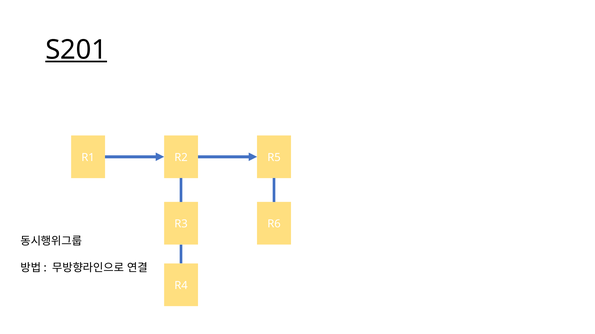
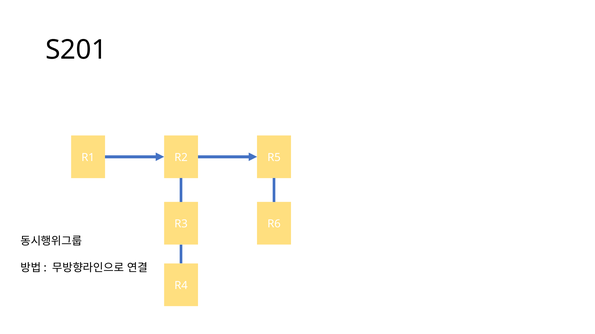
S201 underline: present -> none (76, 50)
